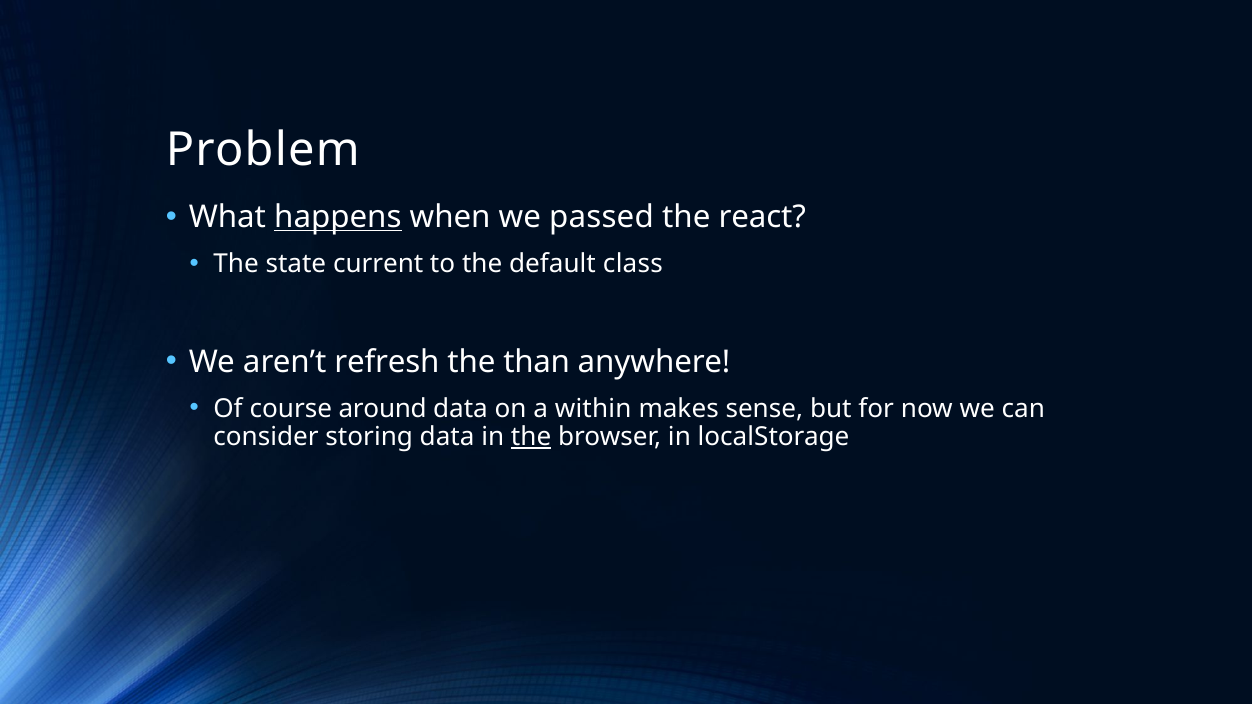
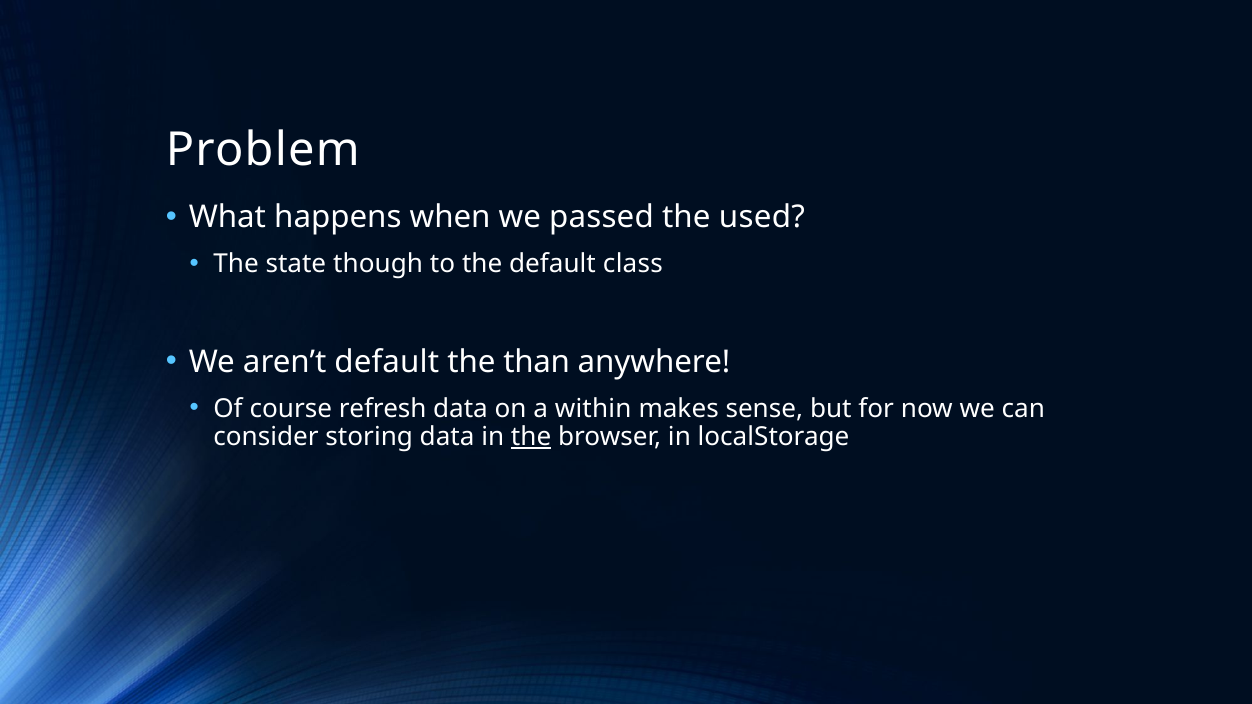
happens underline: present -> none (338, 217)
react: react -> used (762, 217)
current: current -> though (378, 264)
aren’t refresh: refresh -> default (387, 362)
around: around -> refresh (383, 409)
